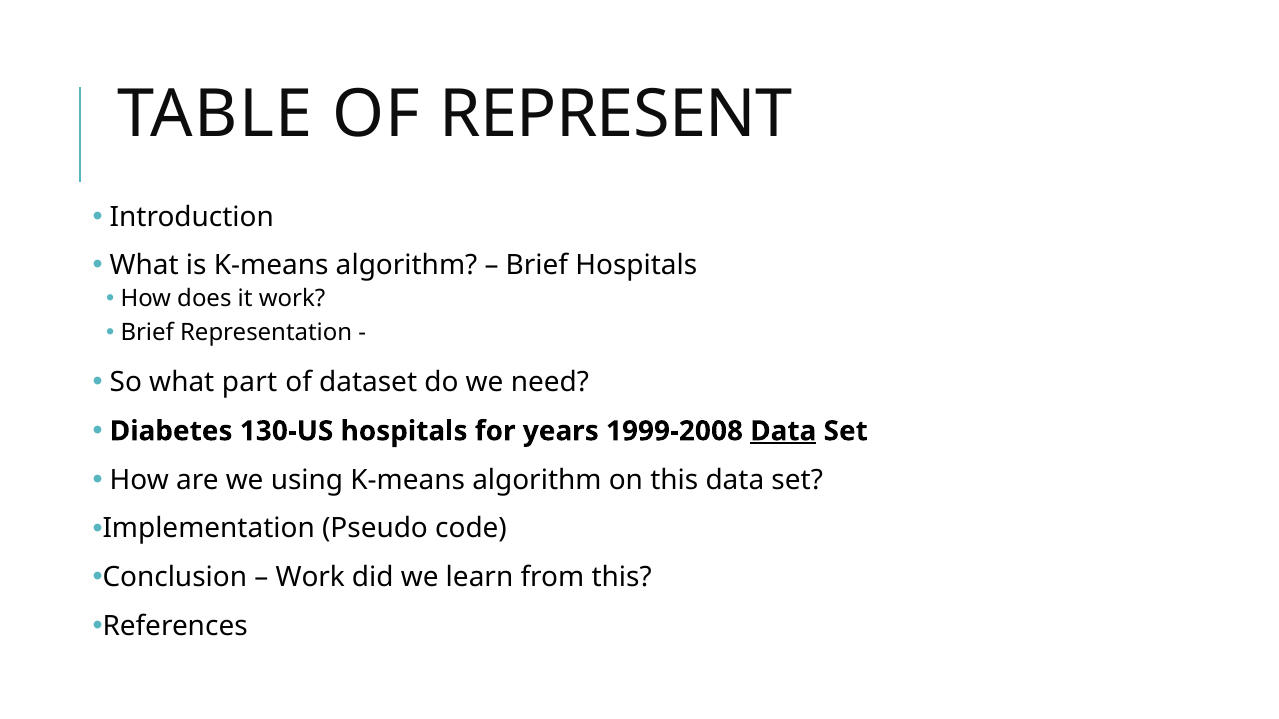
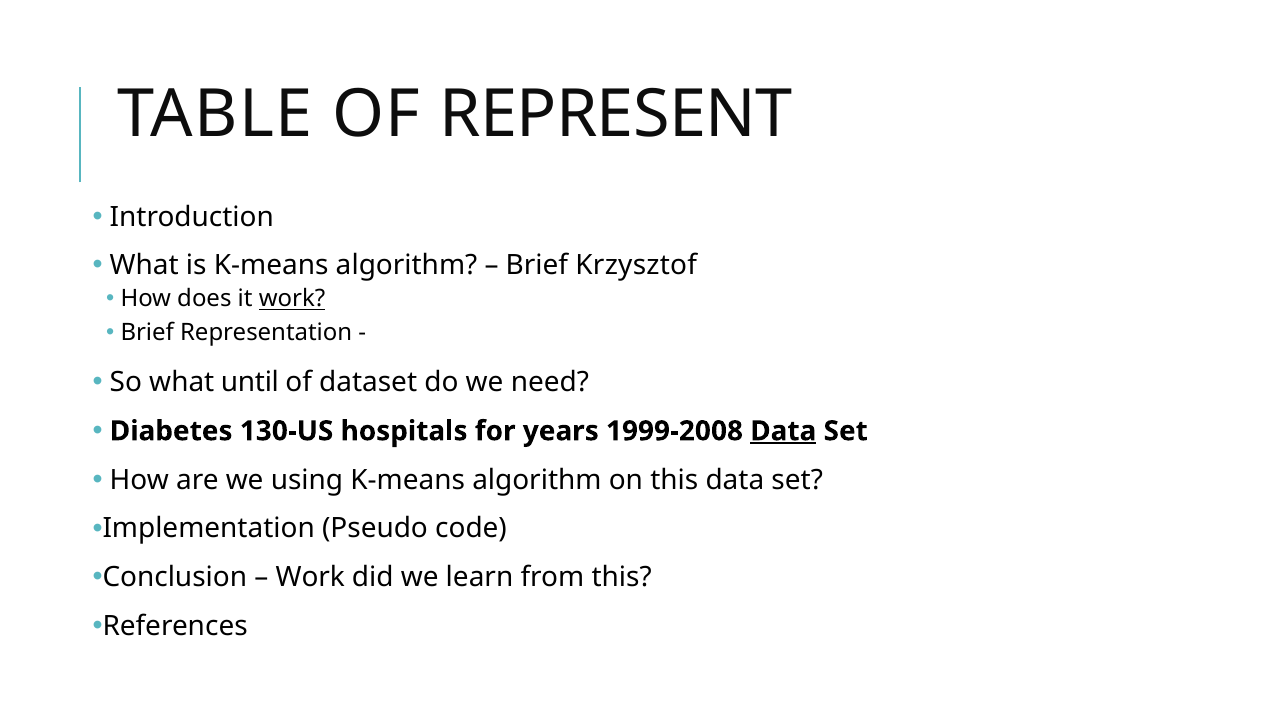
Brief Hospitals: Hospitals -> Krzysztof (636, 266)
work underline: none -> present (292, 299)
part: part -> until (250, 382)
